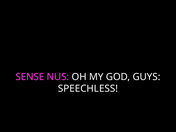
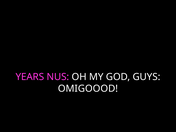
SENSE: SENSE -> YEARS (30, 77)
SPEECHLESS: SPEECHLESS -> OMIGOOOD (88, 89)
